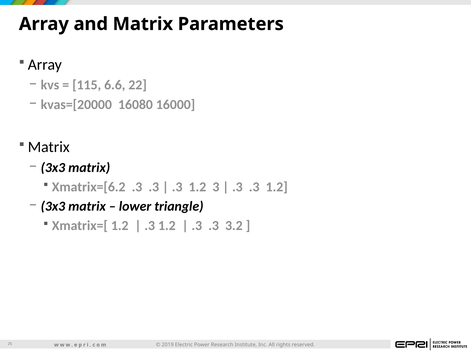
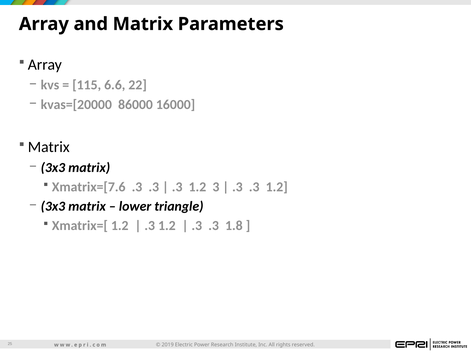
16080: 16080 -> 86000 (135, 105)
Xmatrix=[6.2: Xmatrix=[6.2 -> Xmatrix=[7.6 (89, 187)
3.2: 3.2 -> 1.8 (234, 226)
